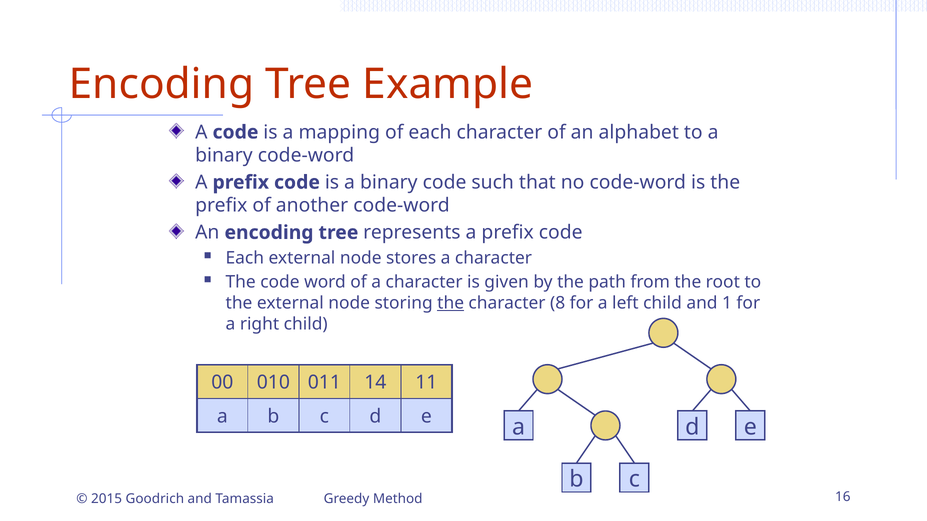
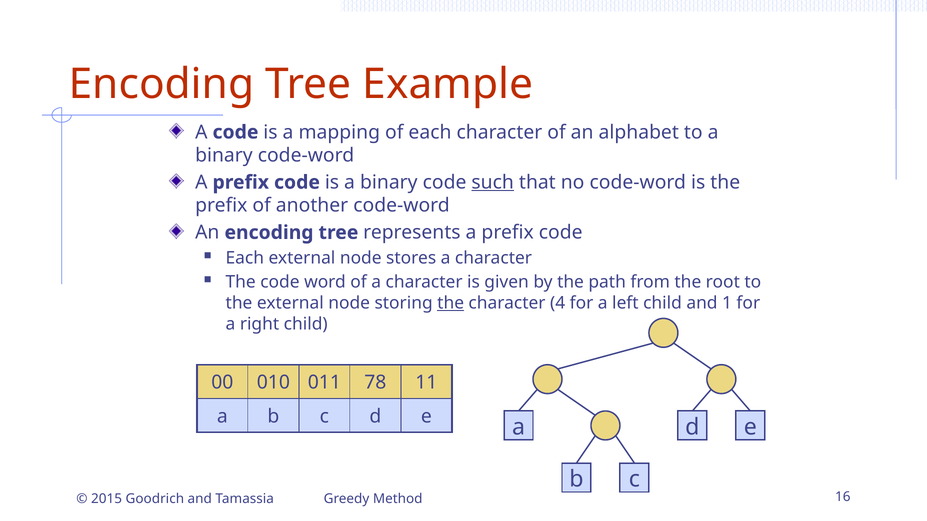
such underline: none -> present (493, 183)
8: 8 -> 4 (558, 303)
14: 14 -> 78 (375, 383)
